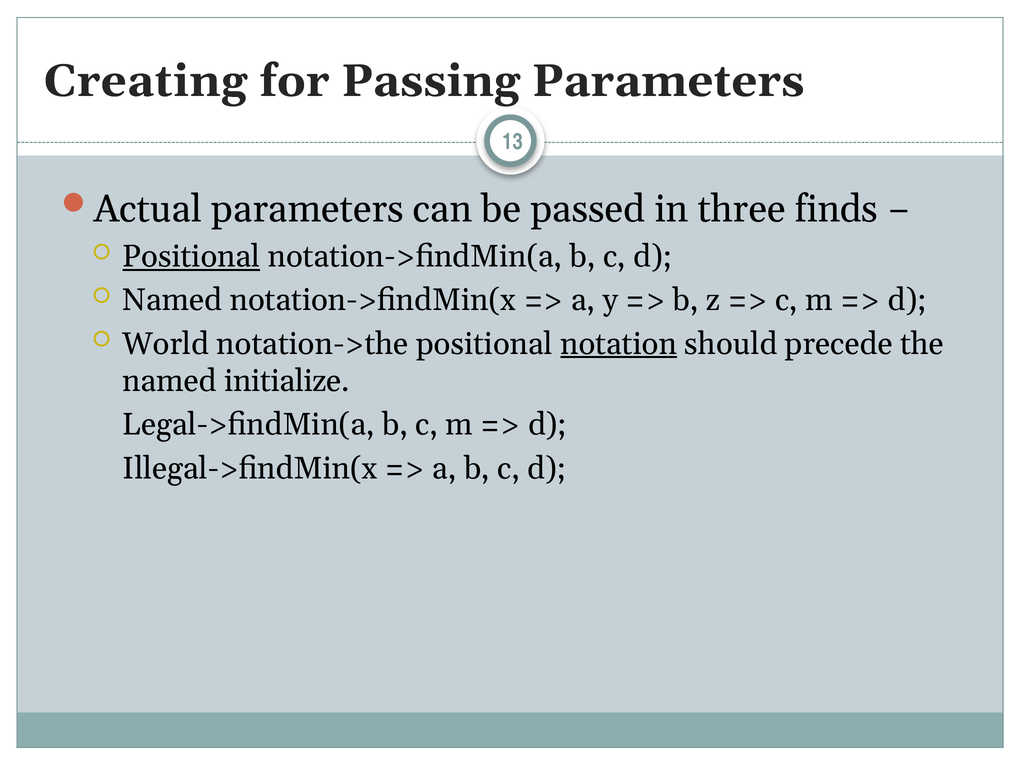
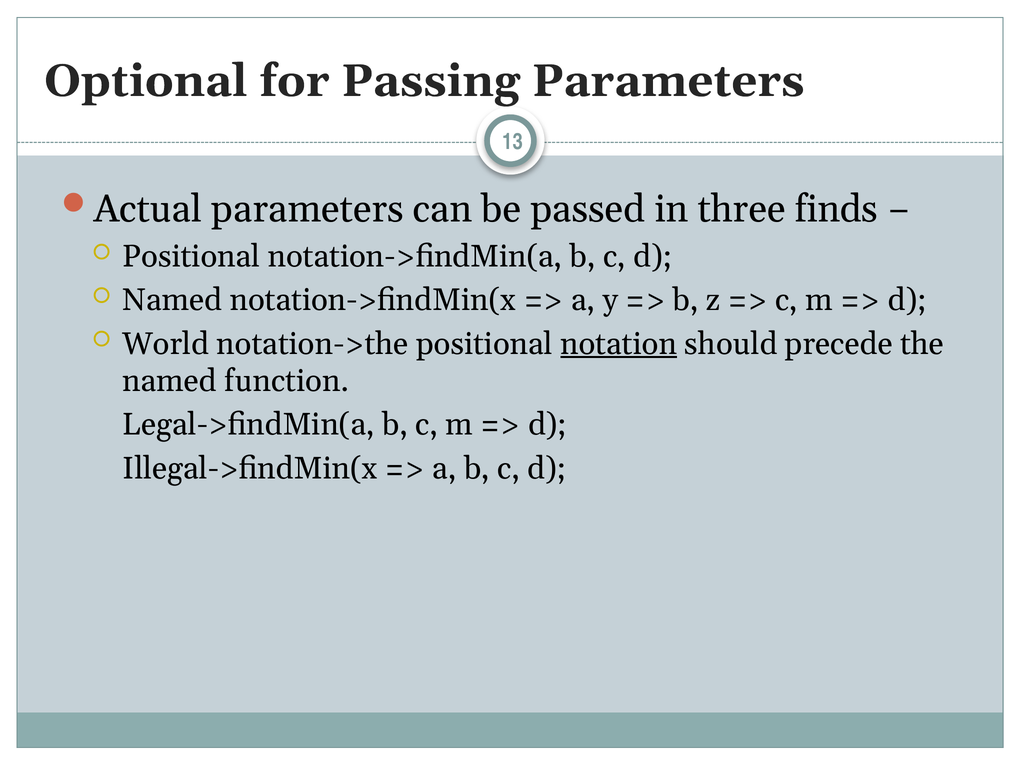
Creating: Creating -> Optional (146, 81)
Positional underline: present -> none (191, 257)
initialize: initialize -> function (287, 381)
